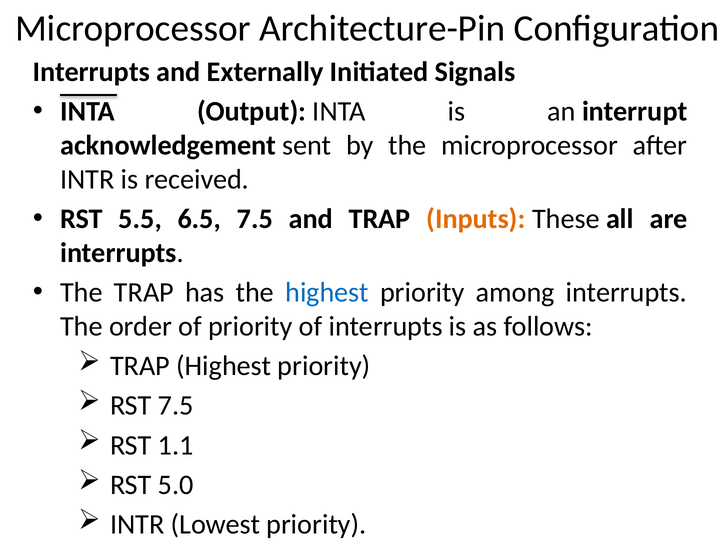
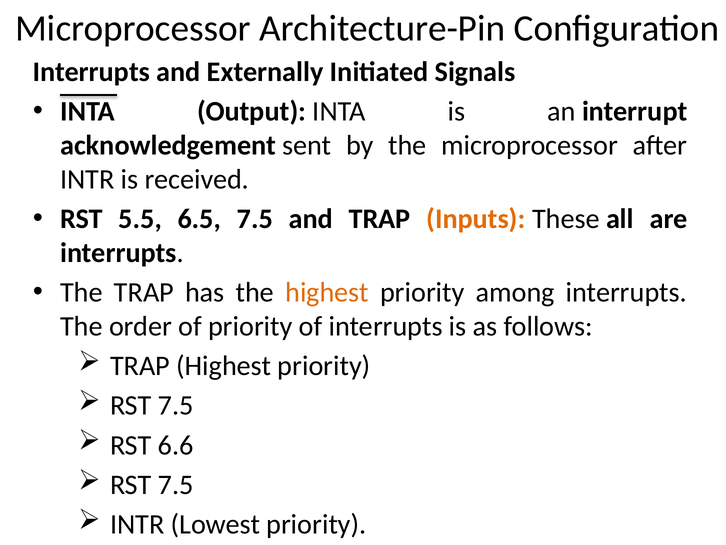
highest colour: blue -> orange (327, 292)
1.1: 1.1 -> 6.6 (176, 445)
5.0: 5.0 -> 7.5 (176, 484)
